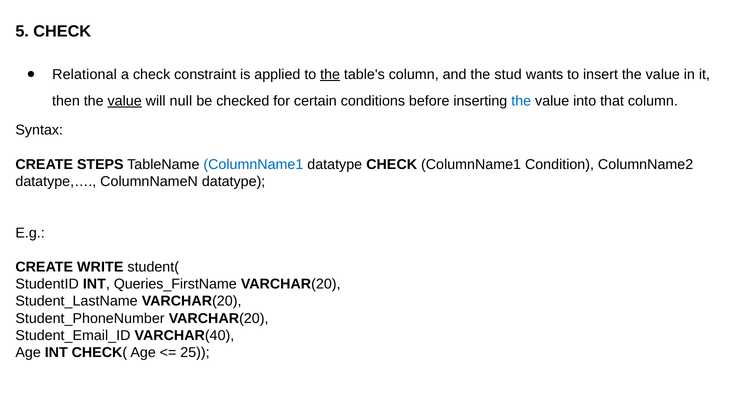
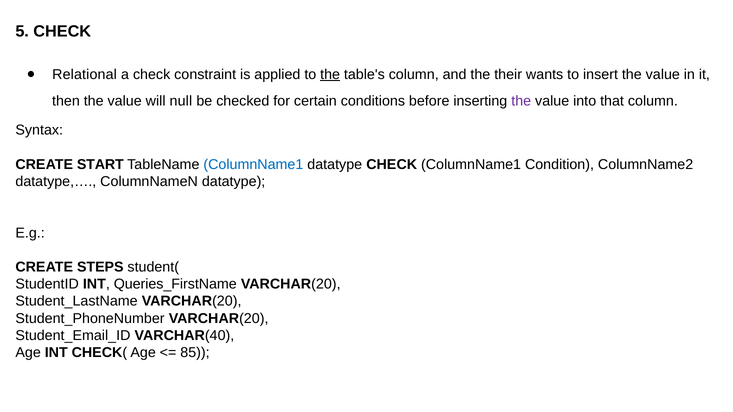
stud: stud -> their (508, 74)
value underline: present -> none (125, 101)
the colour: blue -> purple (521, 101)
STEPS: STEPS -> START (100, 165)
WRITE: WRITE -> STEPS (100, 267)
25: 25 -> 85 (195, 353)
